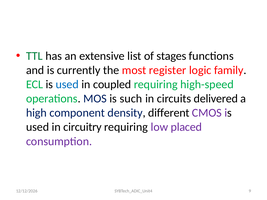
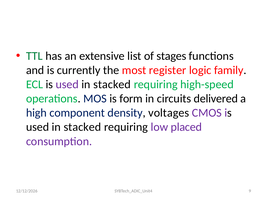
used colour: blue -> purple (67, 84)
coupled: coupled -> stacked (112, 84)
such: such -> form (131, 99)
different: different -> voltages (169, 113)
circuitry: circuitry -> stacked (82, 127)
